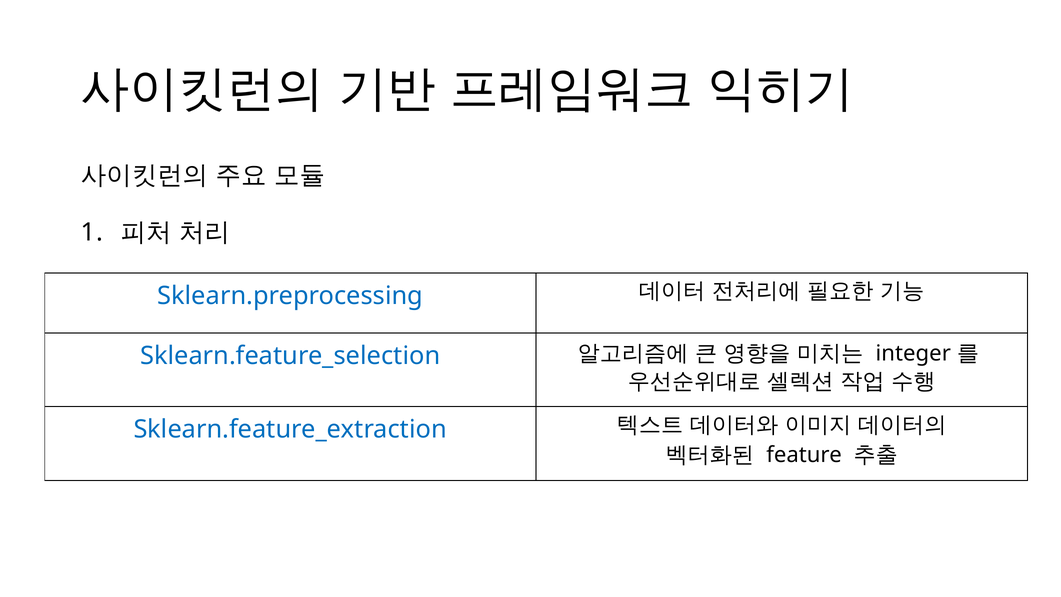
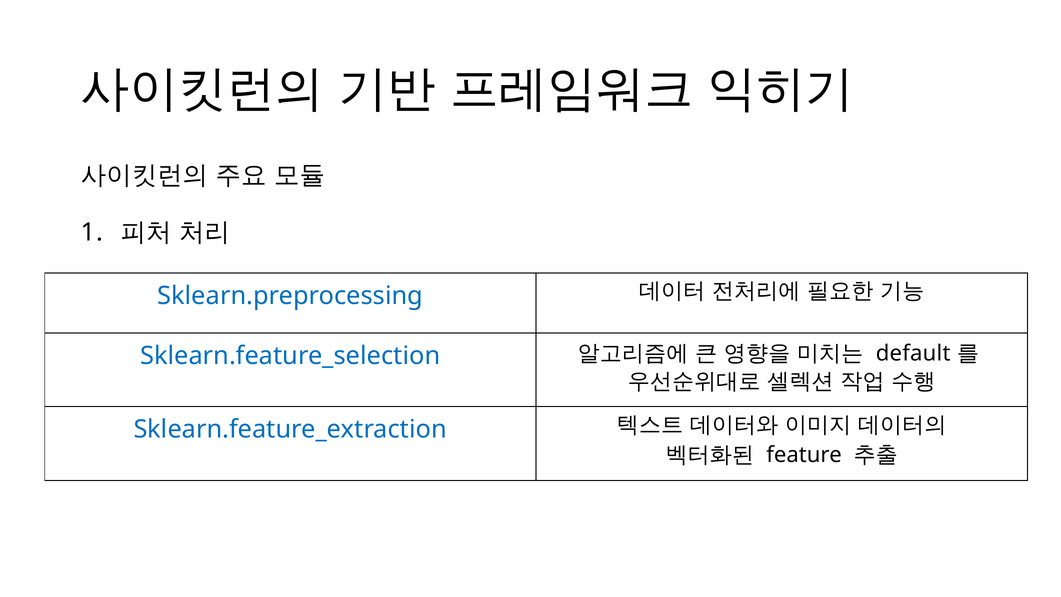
integer: integer -> default (913, 353)
